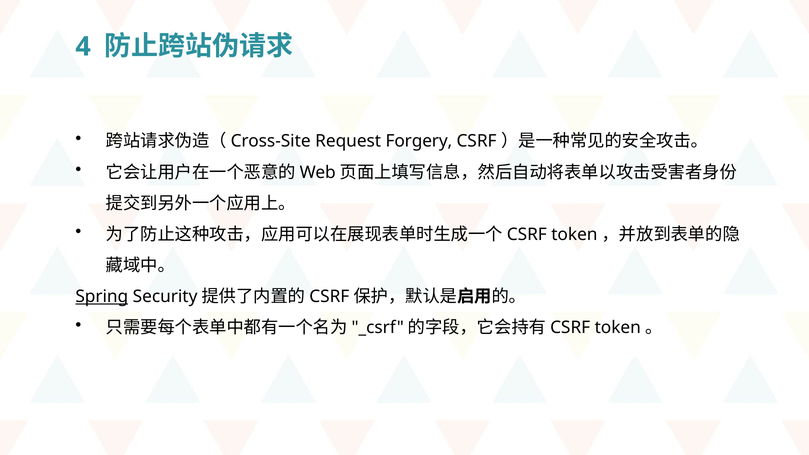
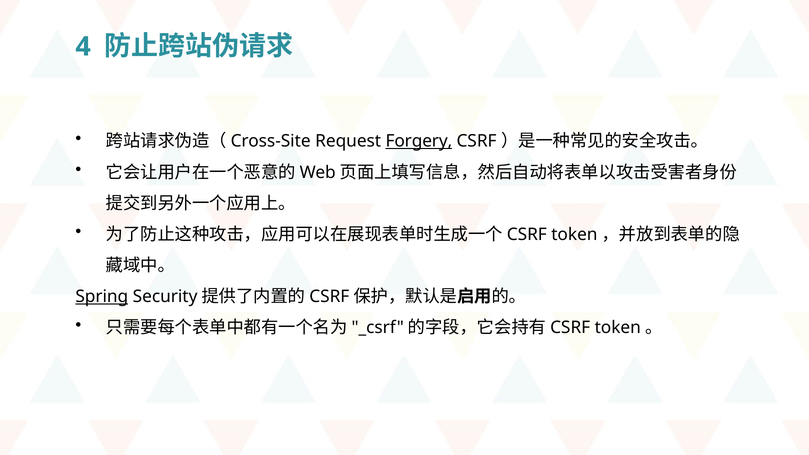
Forgery underline: none -> present (419, 141)
